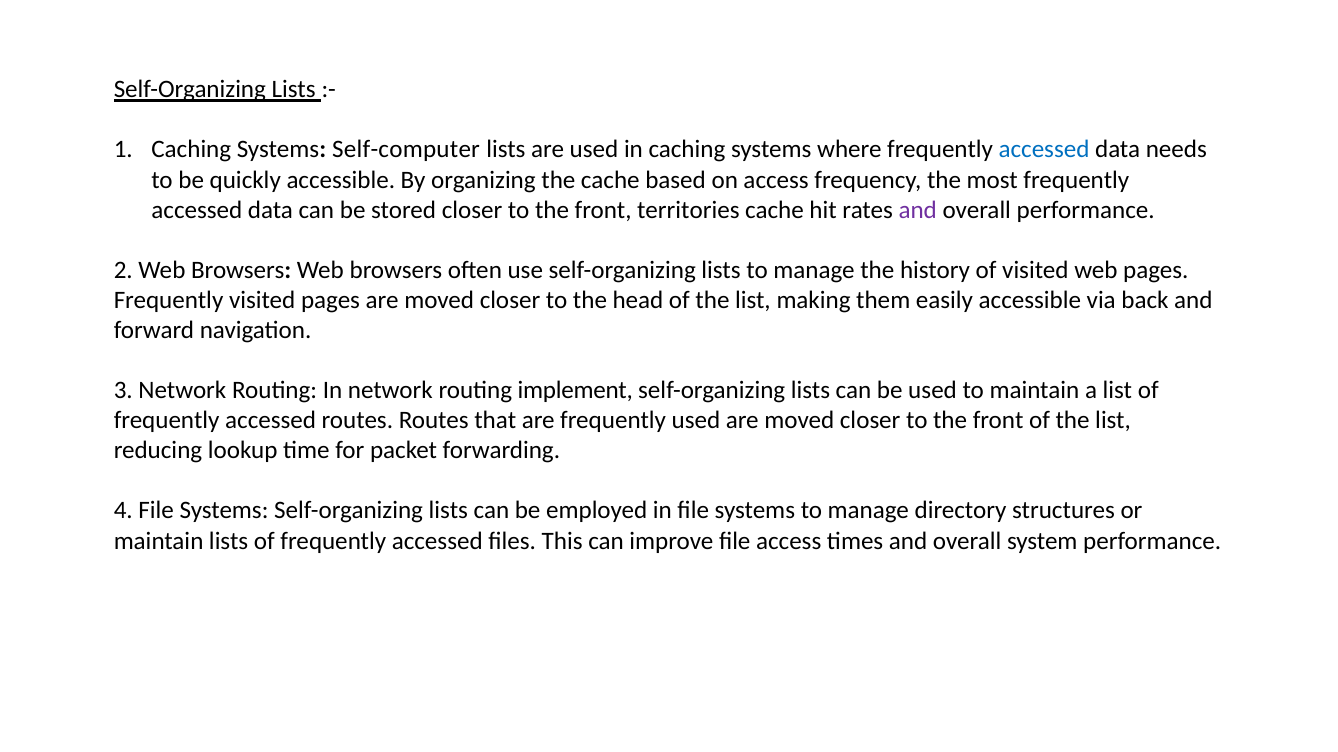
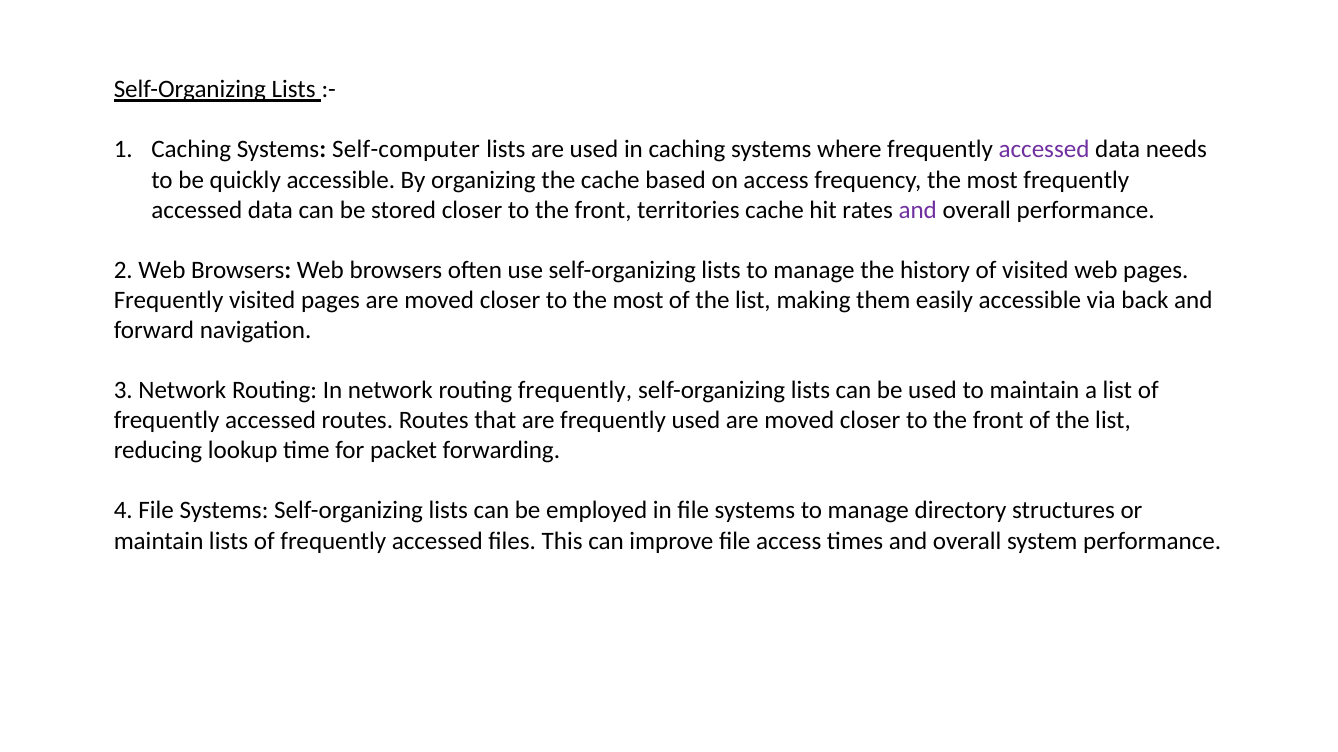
accessed colour: blue -> purple (1044, 150)
to the head: head -> most (638, 300)
routing implement: implement -> frequently (575, 391)
